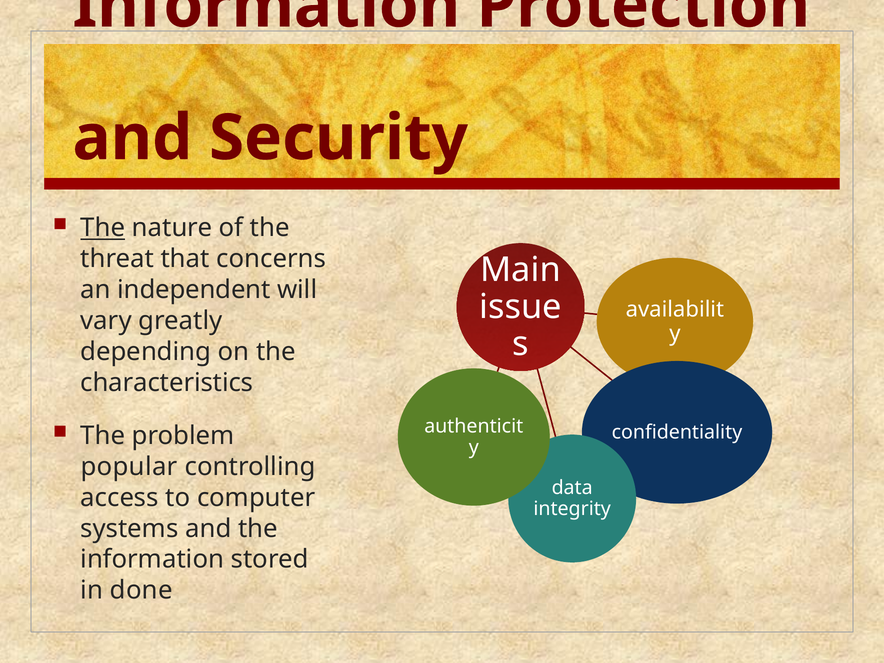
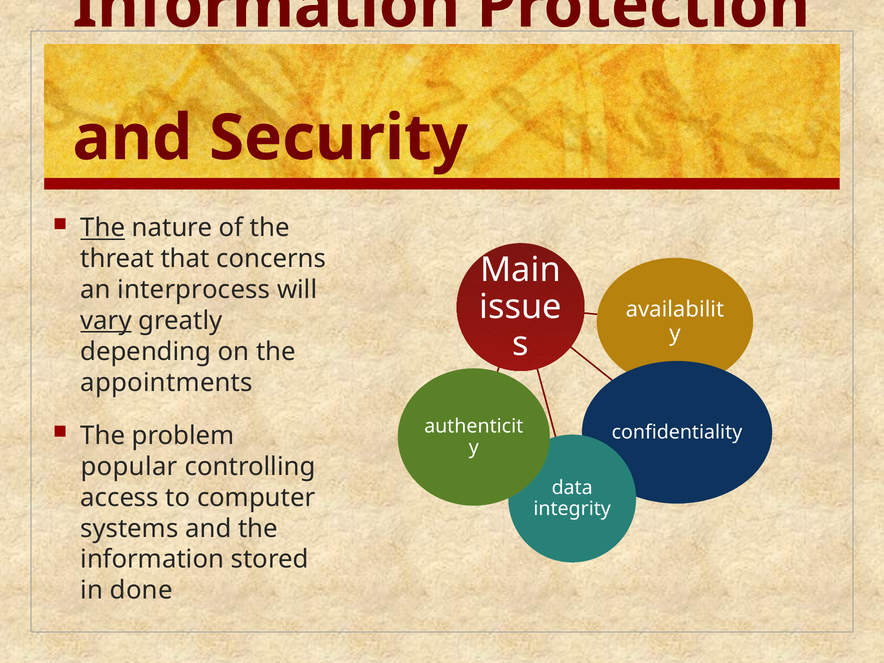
independent: independent -> interprocess (194, 290)
vary underline: none -> present (106, 321)
characteristics: characteristics -> appointments (167, 383)
